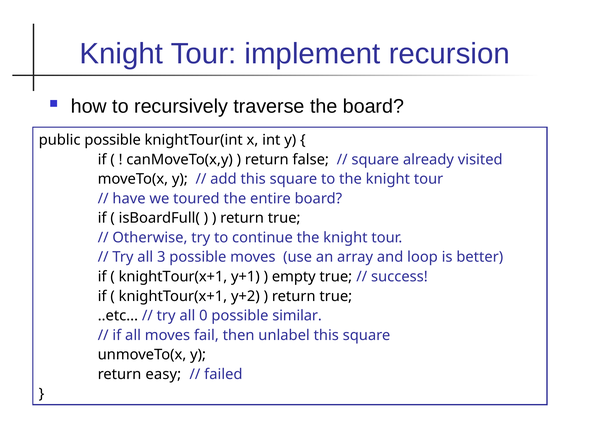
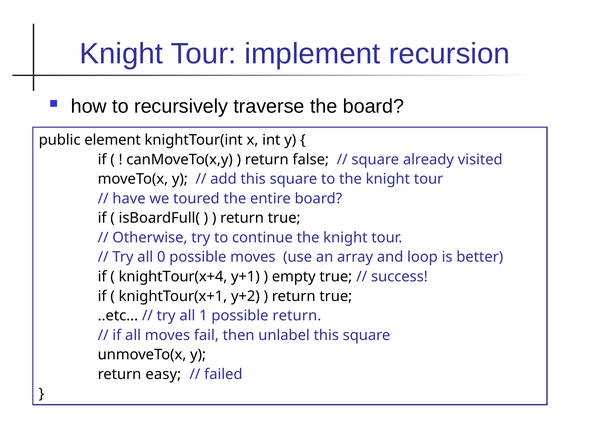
public possible: possible -> element (113, 140)
3: 3 -> 0 (161, 257)
knightTour(x+1: knightTour(x+1 -> knightTour(x+4 (173, 277)
0: 0 -> 1 (203, 316)
possible similar: similar -> return (297, 316)
